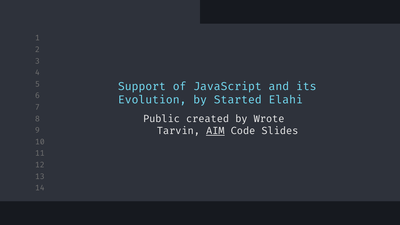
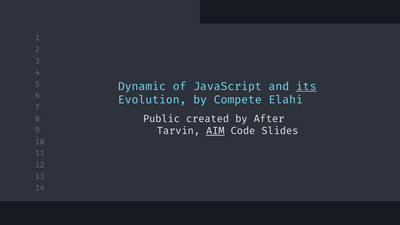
Support: Support -> Dynamic (142, 87)
its underline: none -> present (306, 87)
Started: Started -> Compete (238, 100)
Wrote: Wrote -> After (269, 119)
